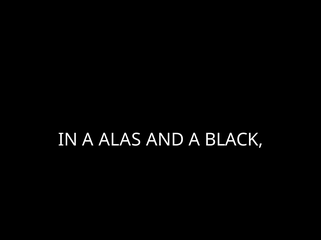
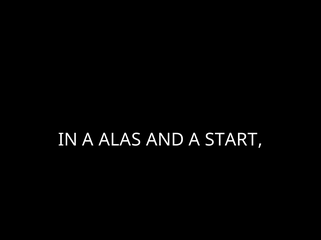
BLACK: BLACK -> START (234, 140)
